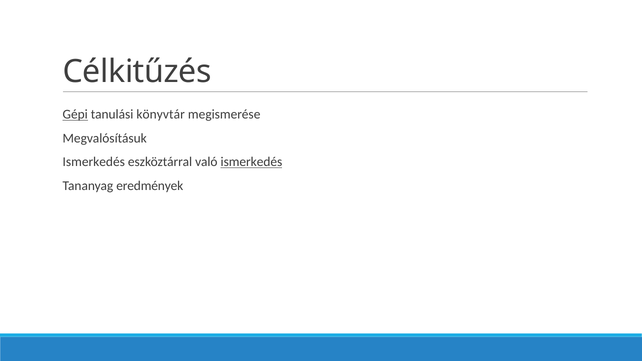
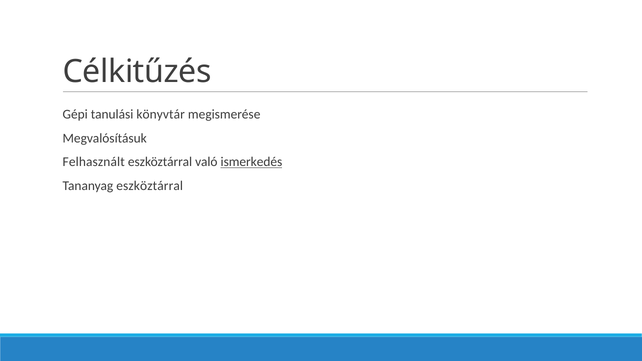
Gépi underline: present -> none (75, 114)
Ismerkedés: Ismerkedés -> Felhasznált (94, 162)
Tananyag eredmények: eredmények -> eszköztárral (150, 186)
